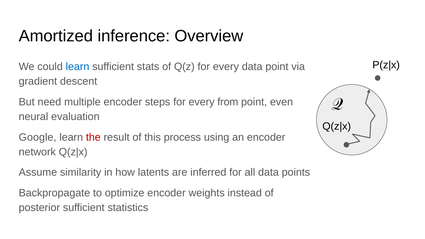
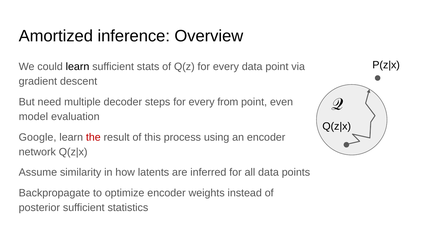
learn colour: blue -> black (78, 67)
multiple encoder: encoder -> decoder (123, 102)
neural: neural -> model (33, 117)
